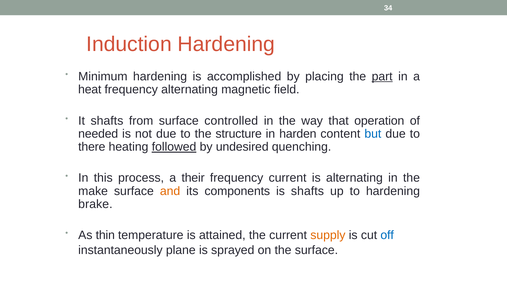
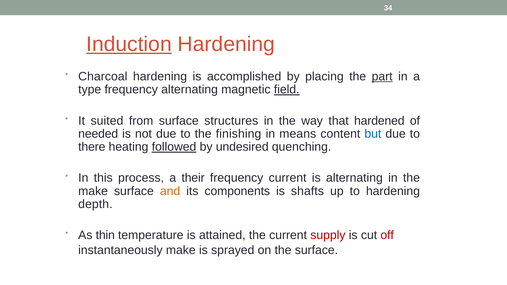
Induction underline: none -> present (129, 44)
Minimum: Minimum -> Charcoal (103, 77)
heat: heat -> type (90, 90)
field underline: none -> present (287, 90)
It shafts: shafts -> suited (107, 121)
controlled: controlled -> structures (231, 121)
operation: operation -> hardened (379, 121)
structure: structure -> finishing (239, 134)
harden: harden -> means (298, 134)
brake: brake -> depth (95, 204)
supply colour: orange -> red (328, 235)
off colour: blue -> red (387, 235)
instantaneously plane: plane -> make (181, 250)
